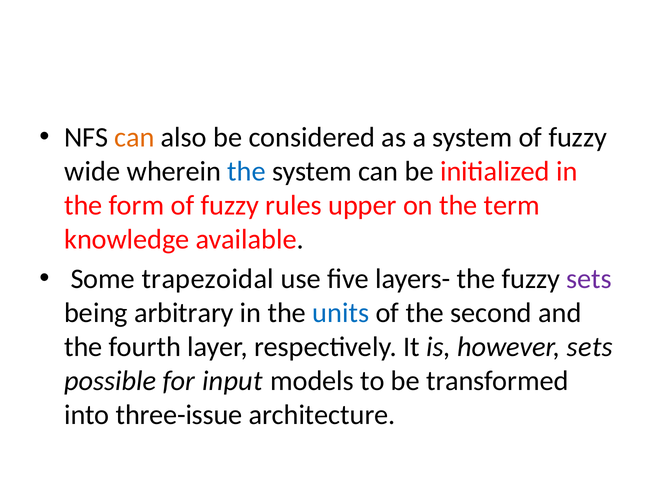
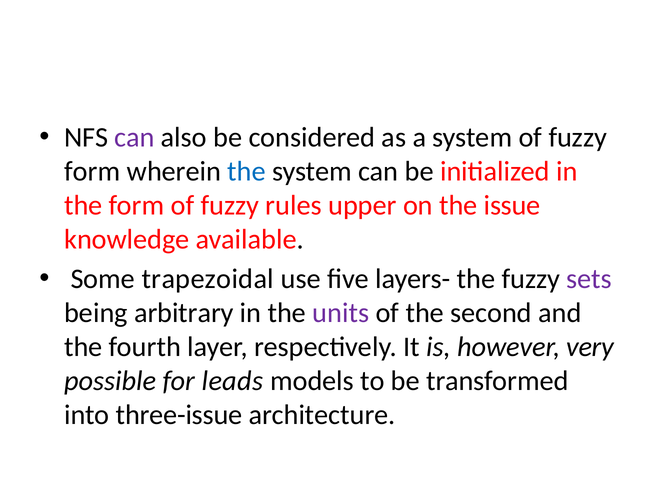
can colour: orange -> purple (134, 137)
wide: wide -> form (92, 171)
term: term -> issue (512, 205)
units colour: blue -> purple (341, 313)
however sets: sets -> very (590, 347)
input: input -> leads (232, 381)
